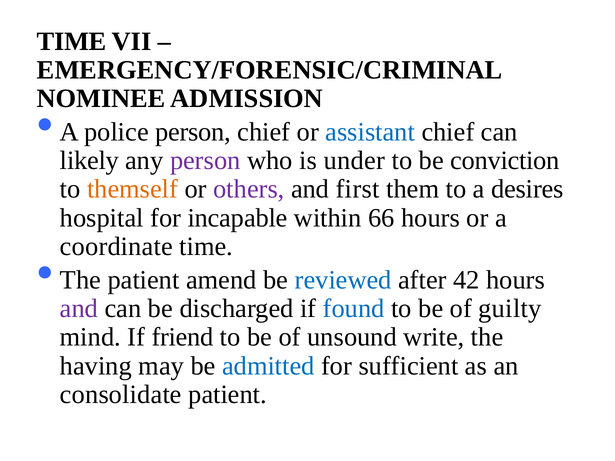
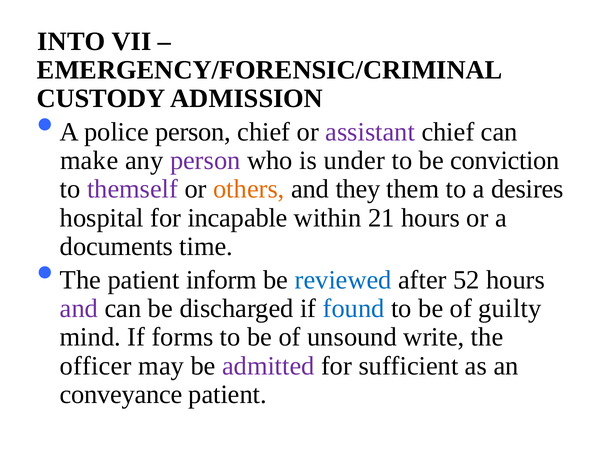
TIME: TIME -> INTO (71, 41)
NOMINEE: NOMINEE -> CUSTODY (101, 99)
assistant colour: blue -> purple (370, 132)
likely: likely -> make (89, 161)
themself colour: orange -> purple (133, 189)
others colour: purple -> orange (249, 189)
first: first -> they (358, 189)
66: 66 -> 21 (381, 218)
coordinate: coordinate -> documents (117, 247)
amend: amend -> inform (222, 280)
42: 42 -> 52 (466, 280)
friend: friend -> forms (183, 337)
having: having -> officer (96, 366)
admitted colour: blue -> purple (268, 366)
consolidate: consolidate -> conveyance (121, 395)
